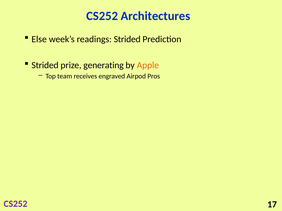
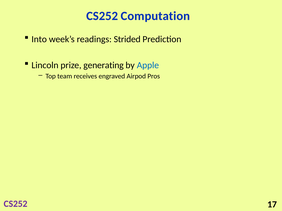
Architectures: Architectures -> Computation (155, 16)
Else: Else -> Into (39, 39)
Strided: Strided -> Lincoln (45, 65)
Apple colour: orange -> blue (148, 65)
